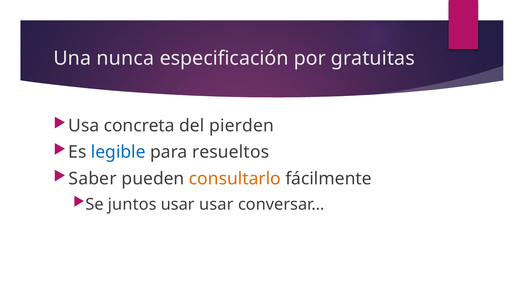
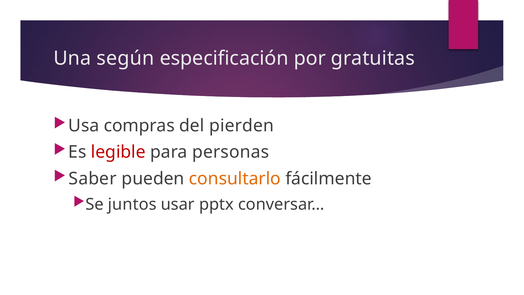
nunca: nunca -> según (125, 58)
concreta: concreta -> compras (139, 126)
legible colour: blue -> red (118, 152)
resueltos: resueltos -> personas (231, 152)
usar usar: usar -> pptx (216, 204)
